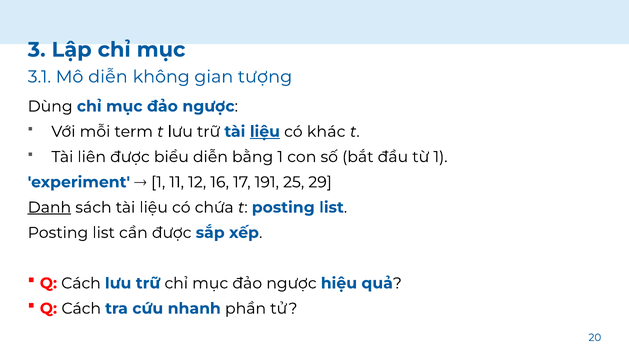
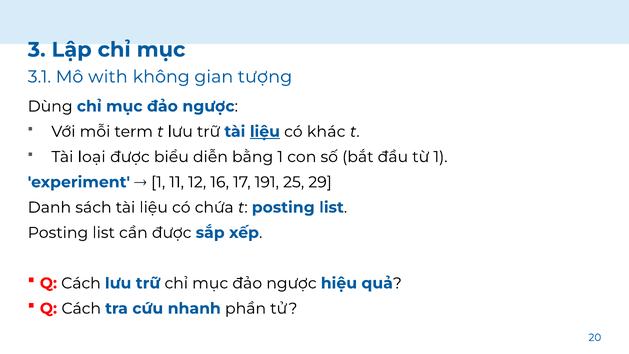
Mô diễn: diễn -> with (108, 77)
liên: liên -> loại (92, 157)
Danh underline: present -> none (49, 207)
